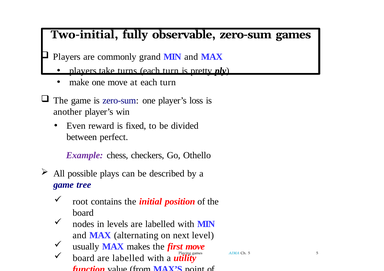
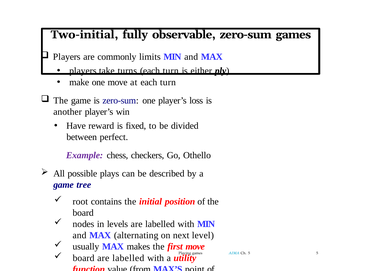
grand: grand -> limits (150, 57)
pretty: pretty -> either (201, 71)
Even: Even -> Have (76, 126)
